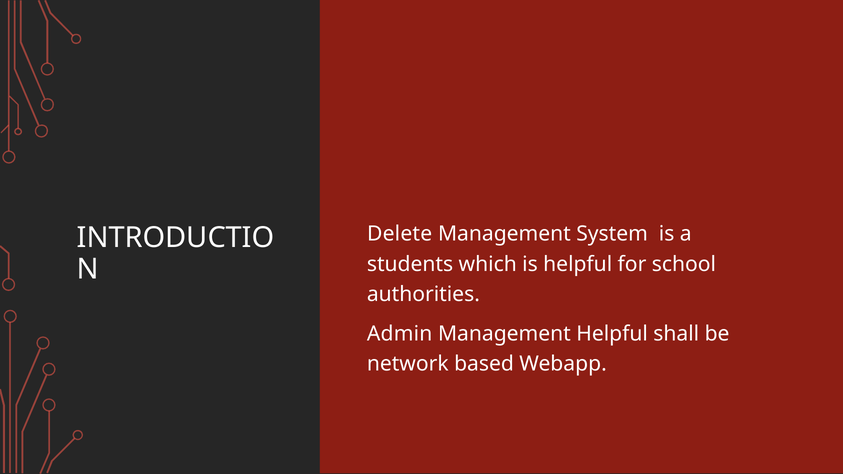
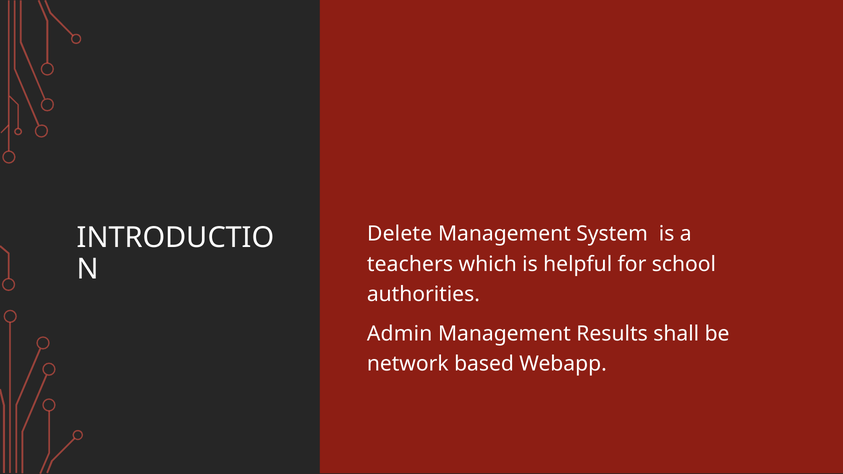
students: students -> teachers (410, 264)
Management Helpful: Helpful -> Results (612, 334)
